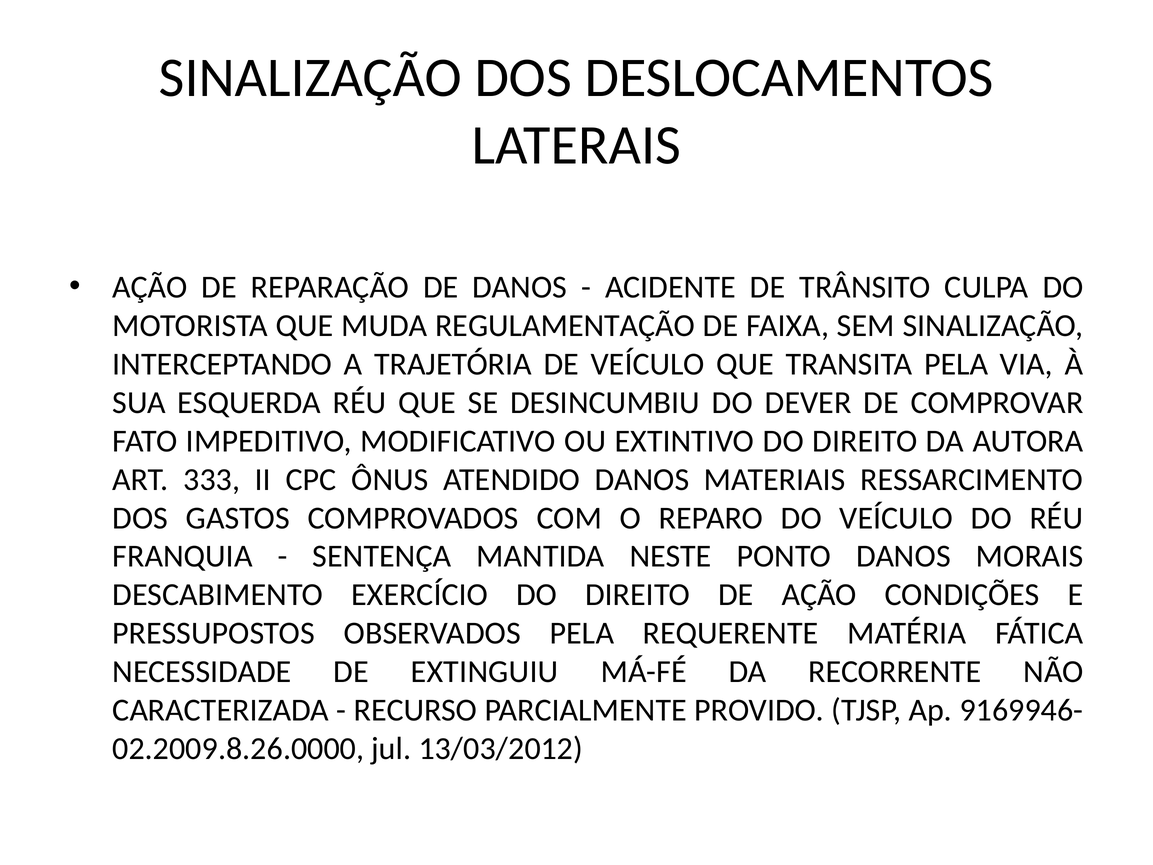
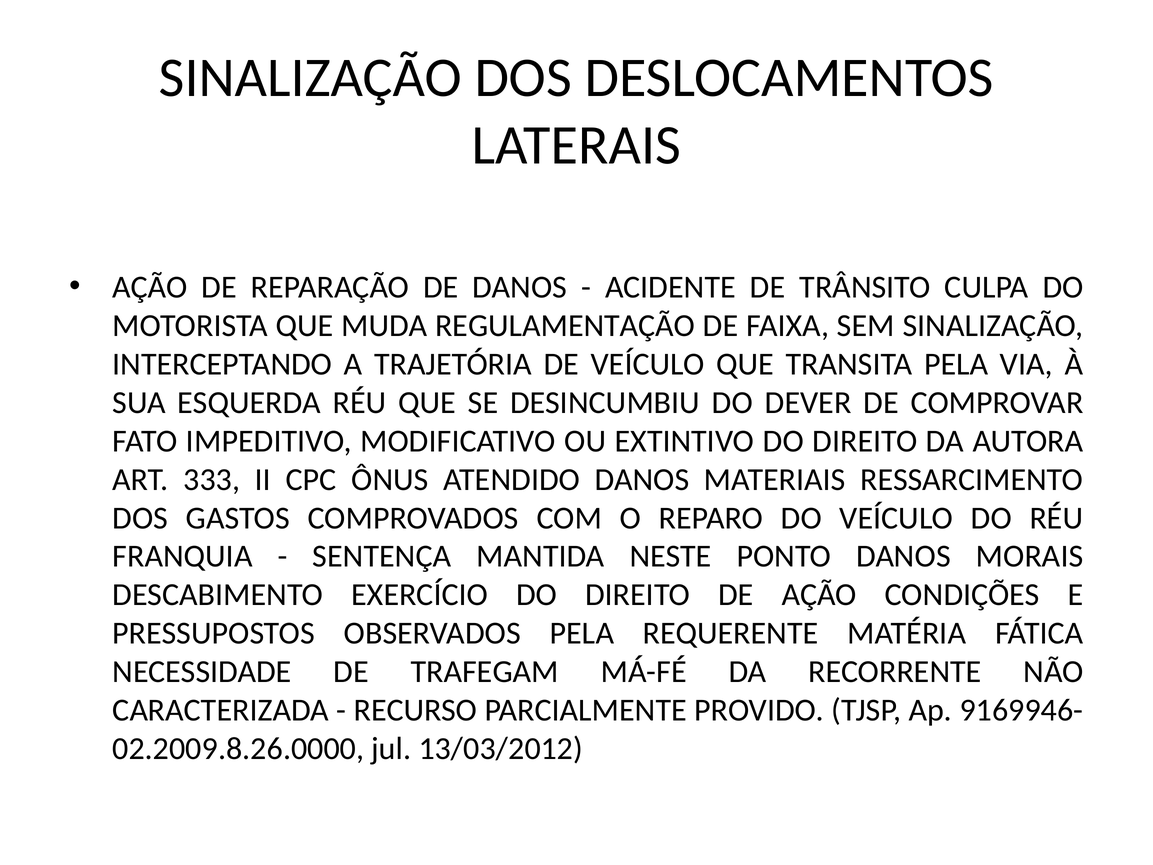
EXTINGUIU: EXTINGUIU -> TRAFEGAM (485, 672)
